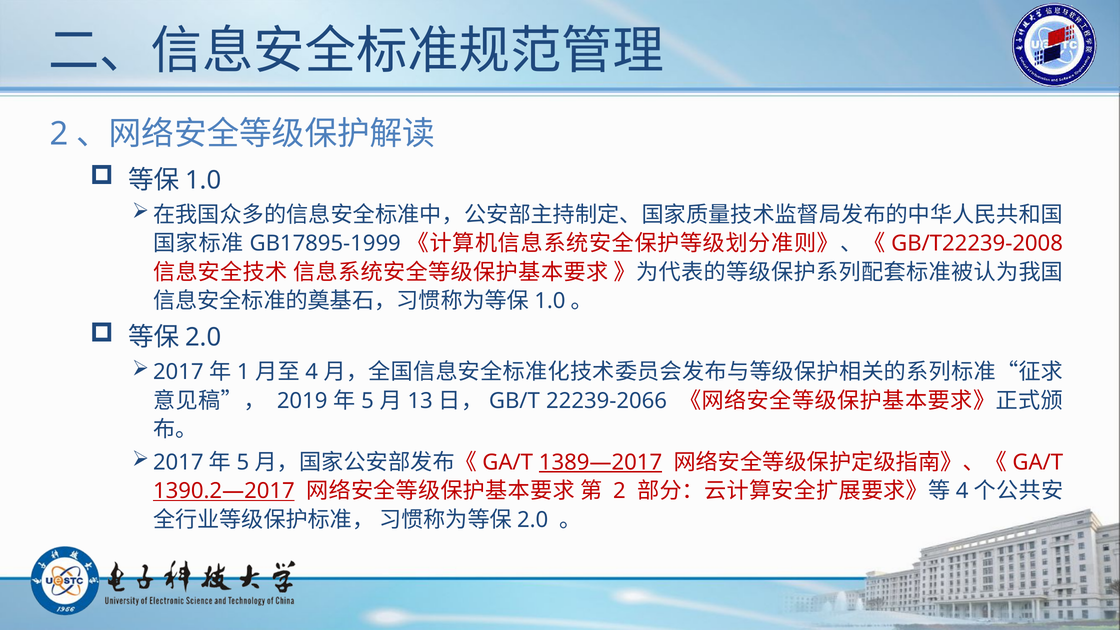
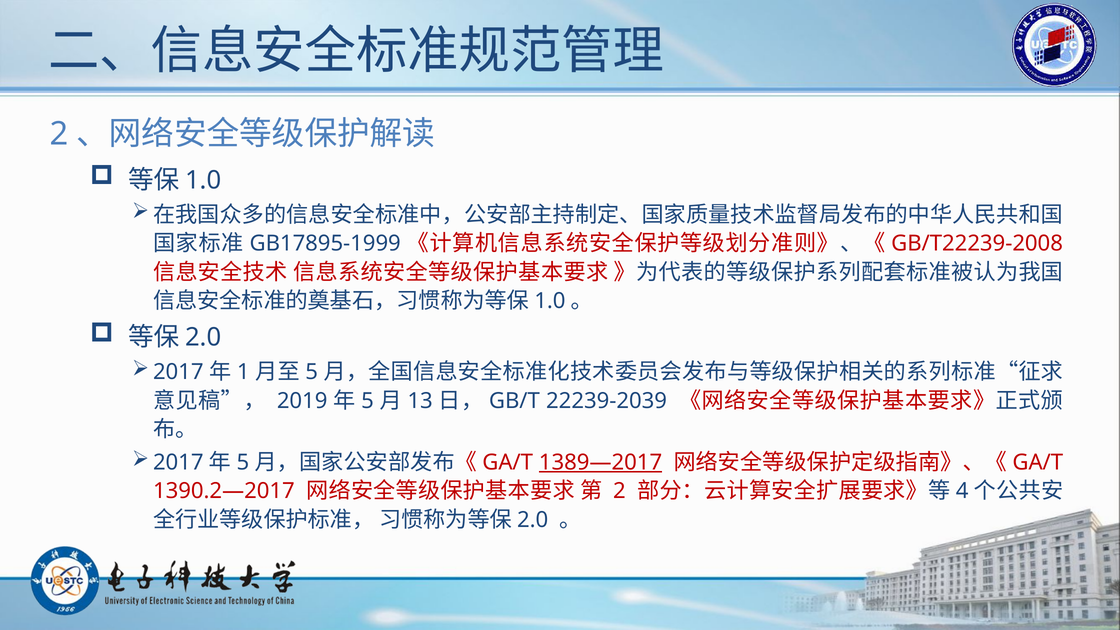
4: 4 -> 5 (312, 372)
22239-2066: 22239-2066 -> 22239-2039 (607, 401)
1390.2—2017 underline: present -> none (224, 491)
